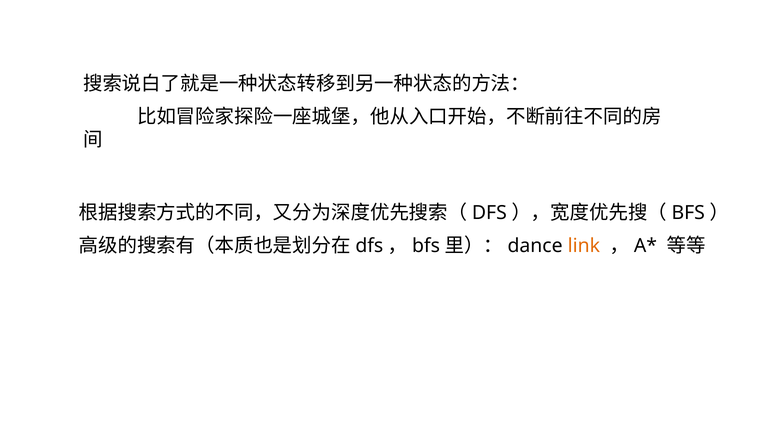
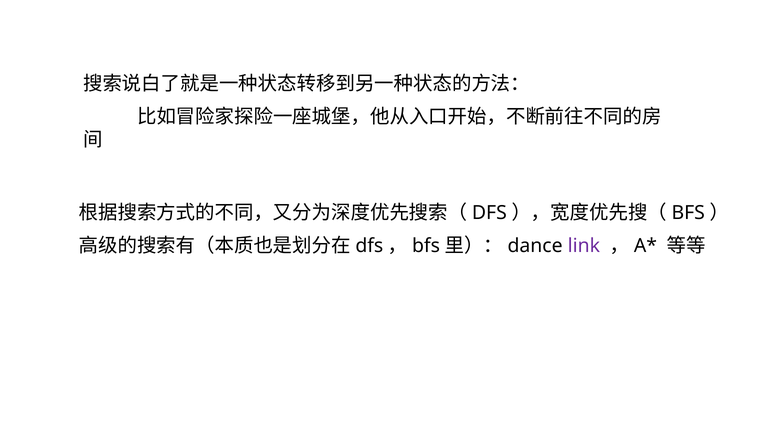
link colour: orange -> purple (584, 246)
